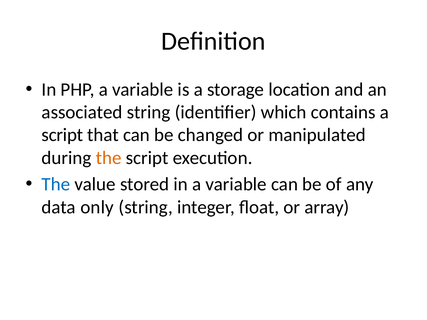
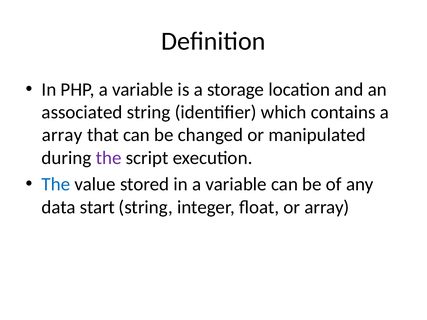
script: script -> array (62, 135)
the colour: orange -> purple (109, 158)
only: only -> start (97, 207)
